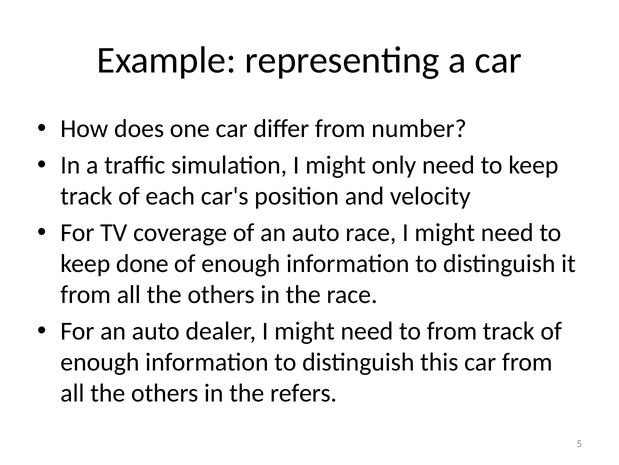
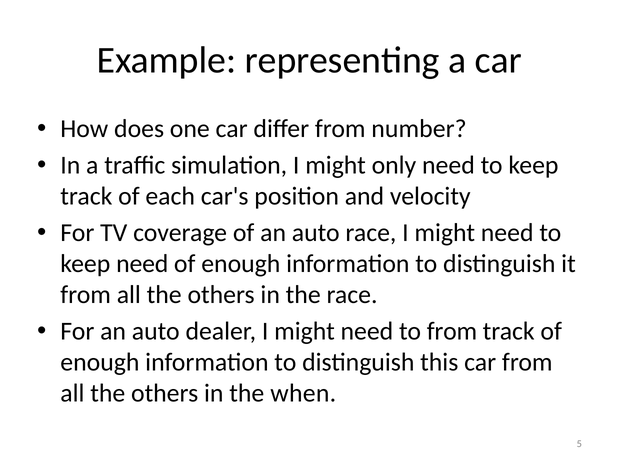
keep done: done -> need (142, 264)
refers: refers -> when (303, 393)
